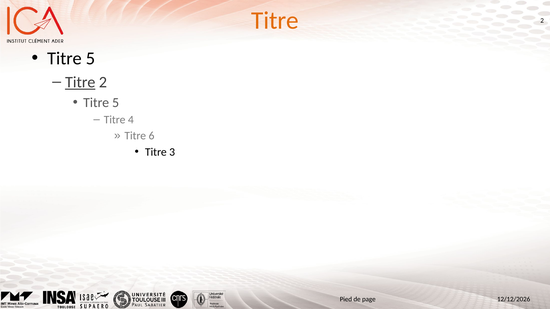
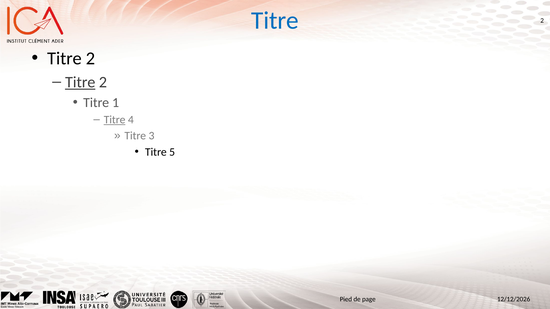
Titre colour: orange -> blue (275, 21)
5: 5 -> 2 (90, 59)
5: 5 -> 1 (116, 103)
Titre underline: none -> present (115, 120)
6: 6 -> 3 (152, 136)
3: 3 -> 5 (172, 152)
